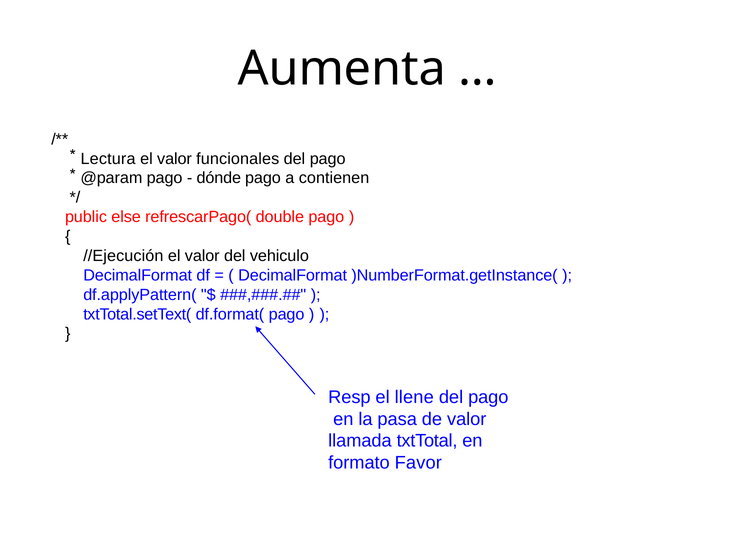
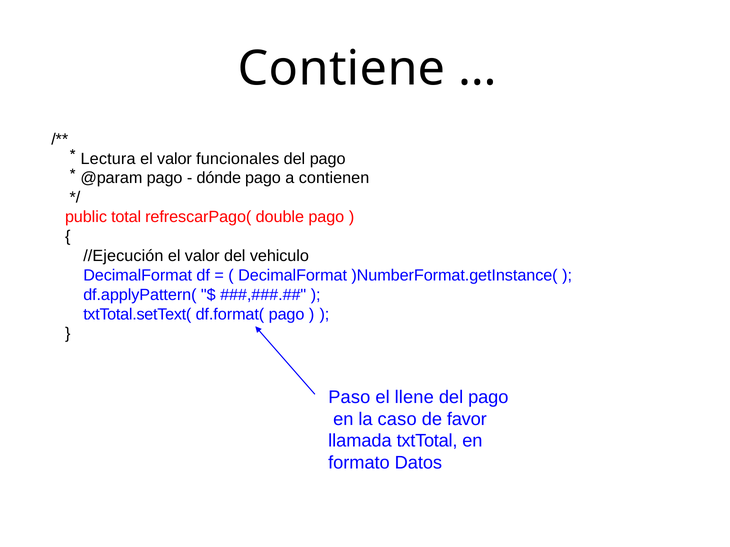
Aumenta: Aumenta -> Contiene (342, 69)
else: else -> total (126, 217)
Resp: Resp -> Paso (349, 398)
pasa: pasa -> caso (397, 419)
de valor: valor -> favor (467, 419)
Favor: Favor -> Datos (418, 463)
